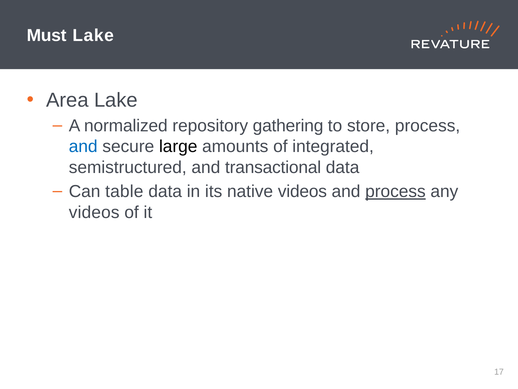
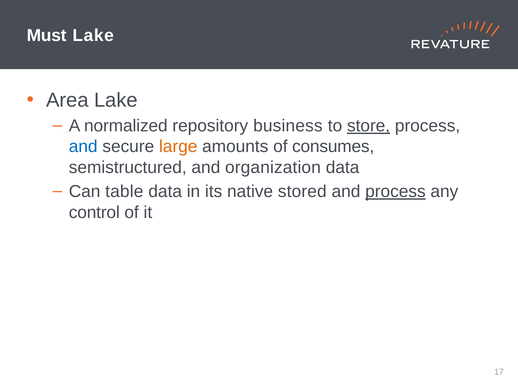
gathering: gathering -> business (288, 126)
store underline: none -> present (369, 126)
large colour: black -> orange (178, 146)
integrated: integrated -> consumes (333, 146)
transactional: transactional -> organization (273, 167)
native videos: videos -> stored (302, 191)
videos: videos -> control (94, 212)
